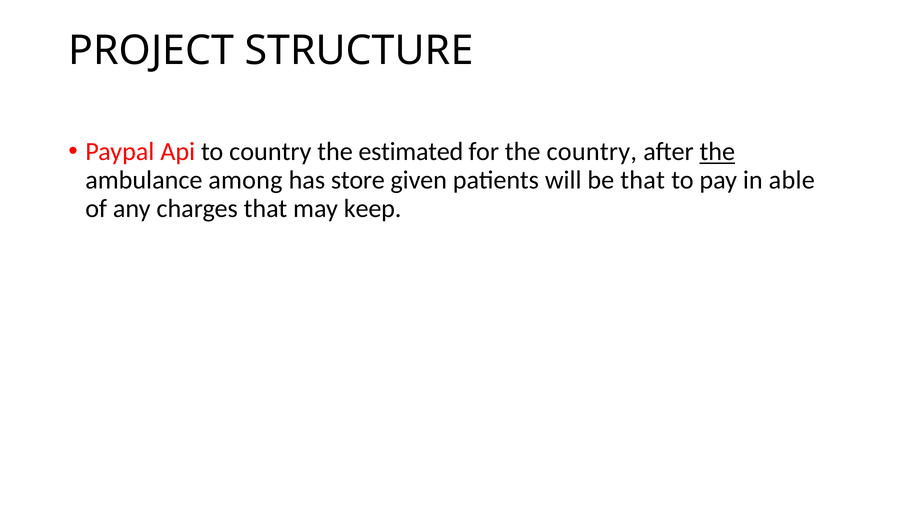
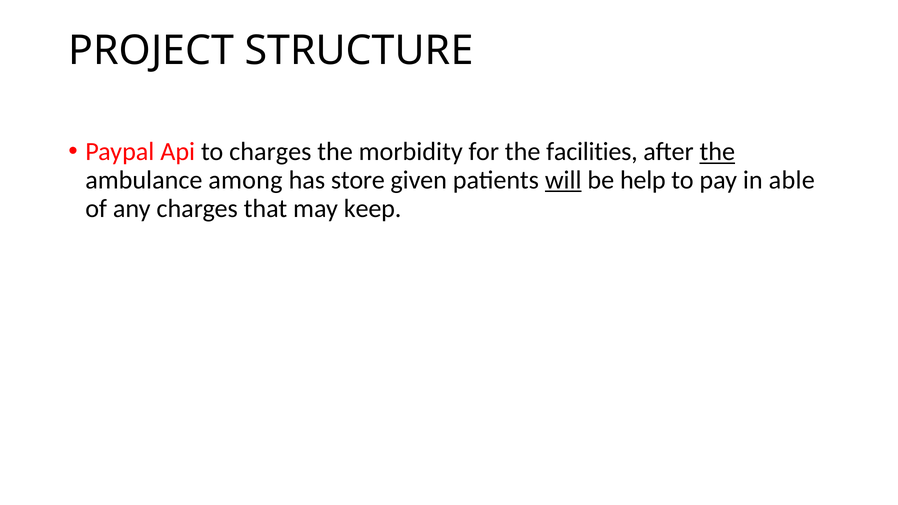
to country: country -> charges (270, 152)
estimated: estimated -> morbidity (411, 152)
the country: country -> facilities (592, 152)
will underline: none -> present (563, 180)
be that: that -> help (643, 180)
